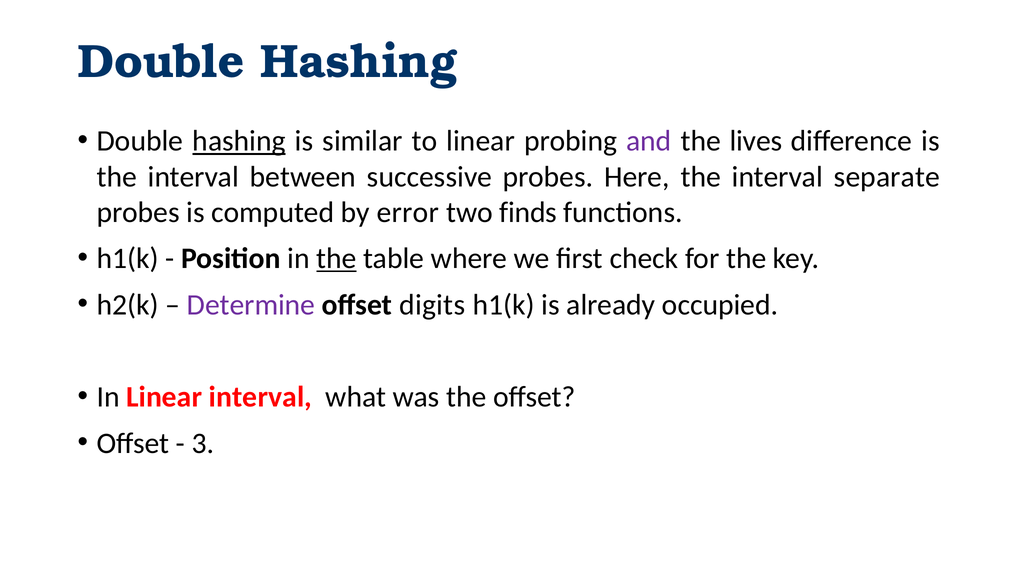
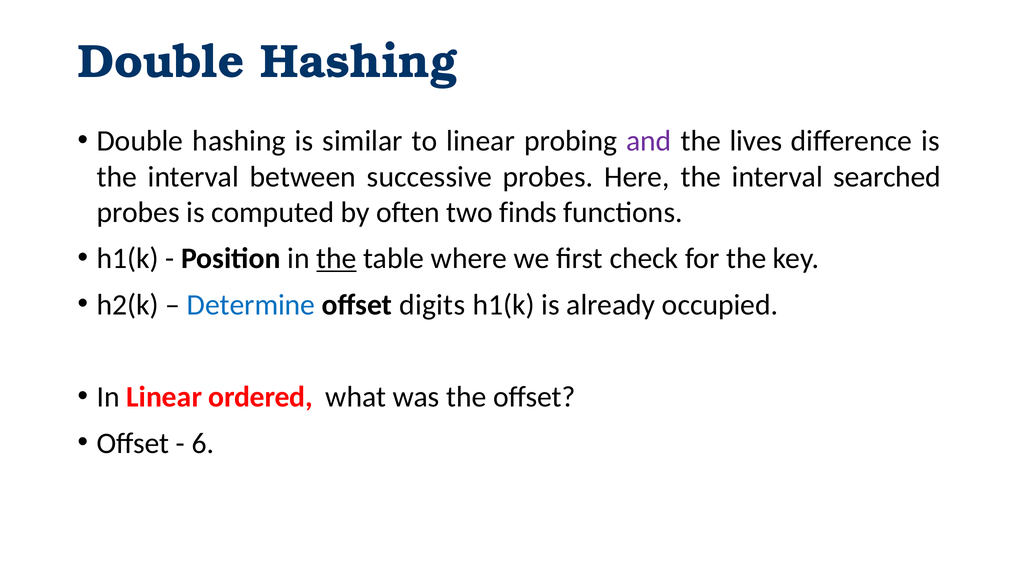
hashing underline: present -> none (239, 141)
separate: separate -> searched (887, 177)
error: error -> often (408, 212)
Determine colour: purple -> blue (251, 304)
Linear interval: interval -> ordered (261, 397)
3: 3 -> 6 (203, 443)
